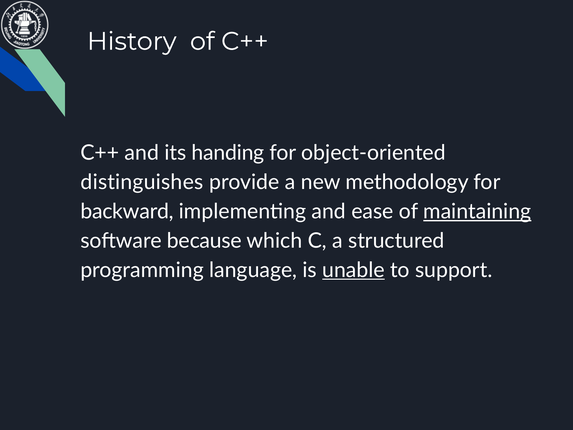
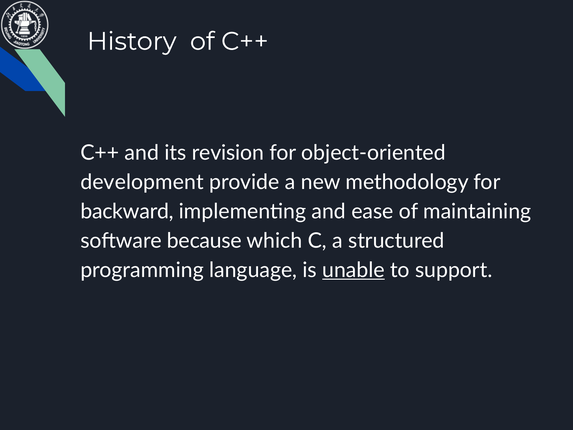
handing: handing -> revision (228, 153)
distinguishes: distinguishes -> development (142, 182)
maintaining underline: present -> none (477, 211)
